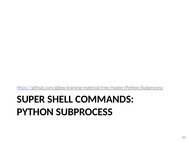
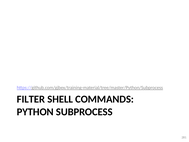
SUPER: SUPER -> FILTER (31, 99)
